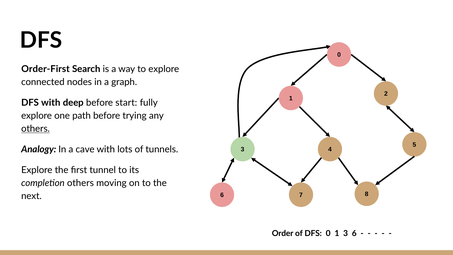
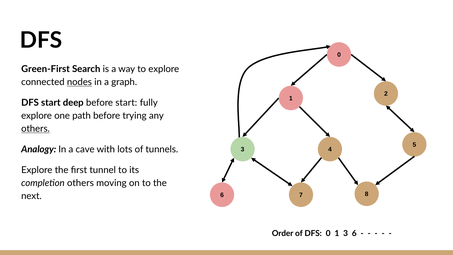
Order-First: Order-First -> Green-First (46, 69)
nodes underline: none -> present (79, 82)
DFS with: with -> start (51, 103)
